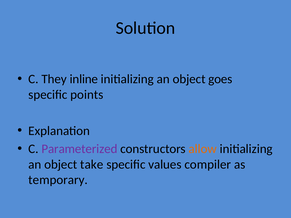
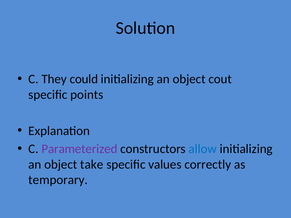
inline: inline -> could (84, 79)
goes: goes -> cout (220, 79)
allow colour: orange -> blue (203, 149)
compiler: compiler -> correctly (208, 165)
